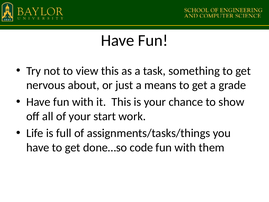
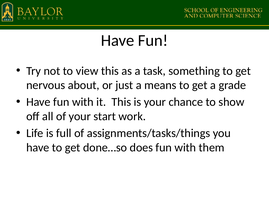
code: code -> does (141, 147)
